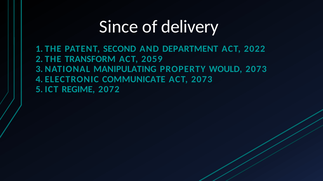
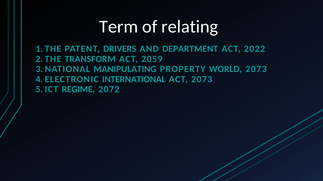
Since: Since -> Term (119, 27)
delivery: delivery -> relating (190, 27)
SECOND: SECOND -> DRIVERS (120, 49)
WOULD: WOULD -> WORLD (225, 69)
COMMUNICATE: COMMUNICATE -> INTERNATIONAL (134, 80)
